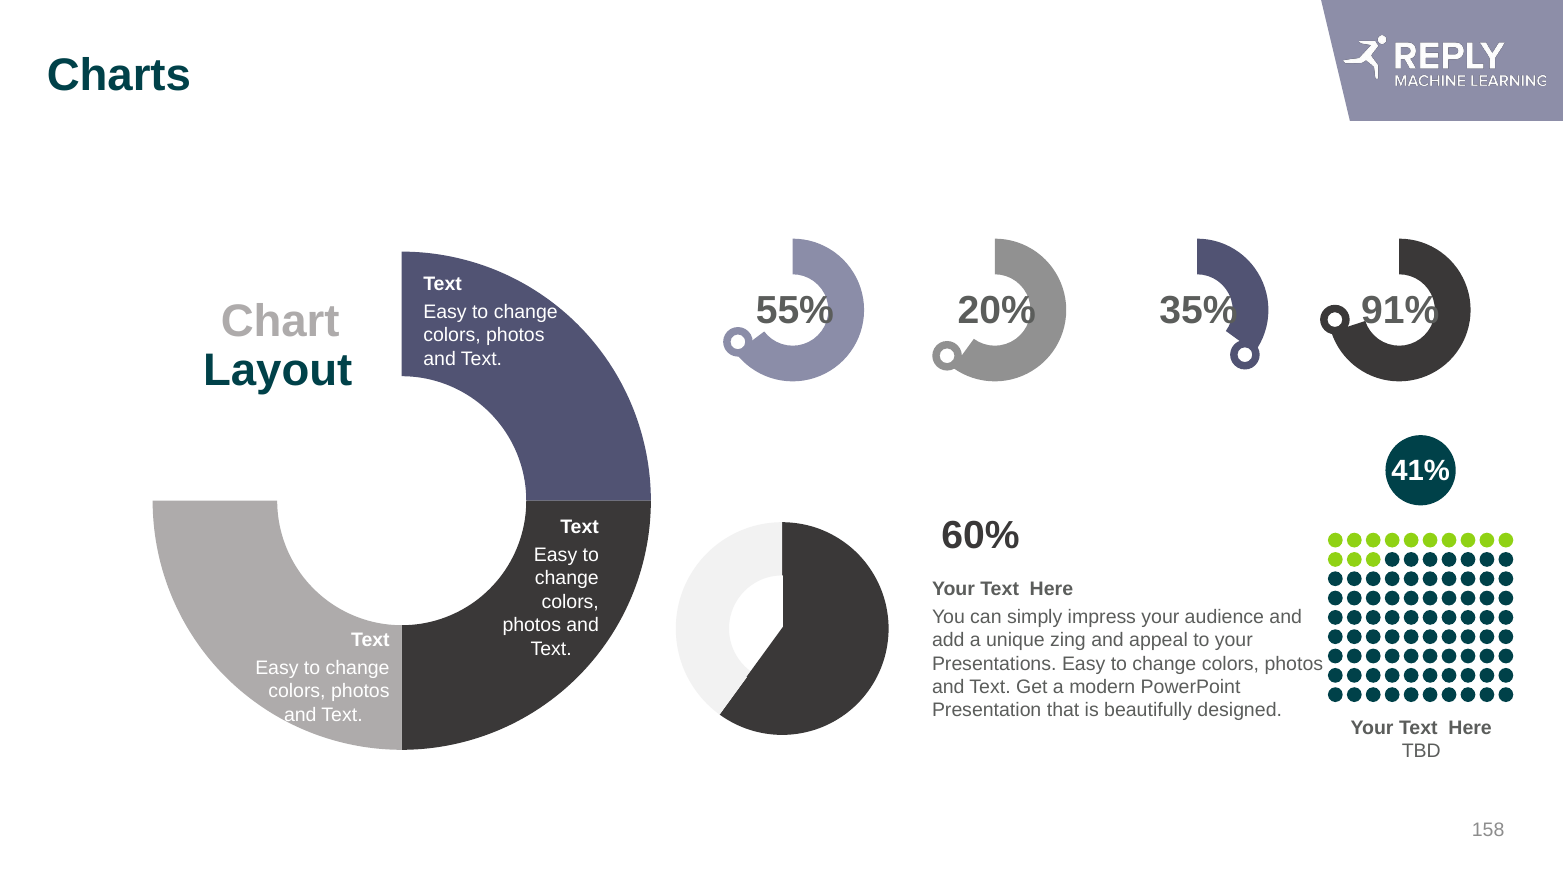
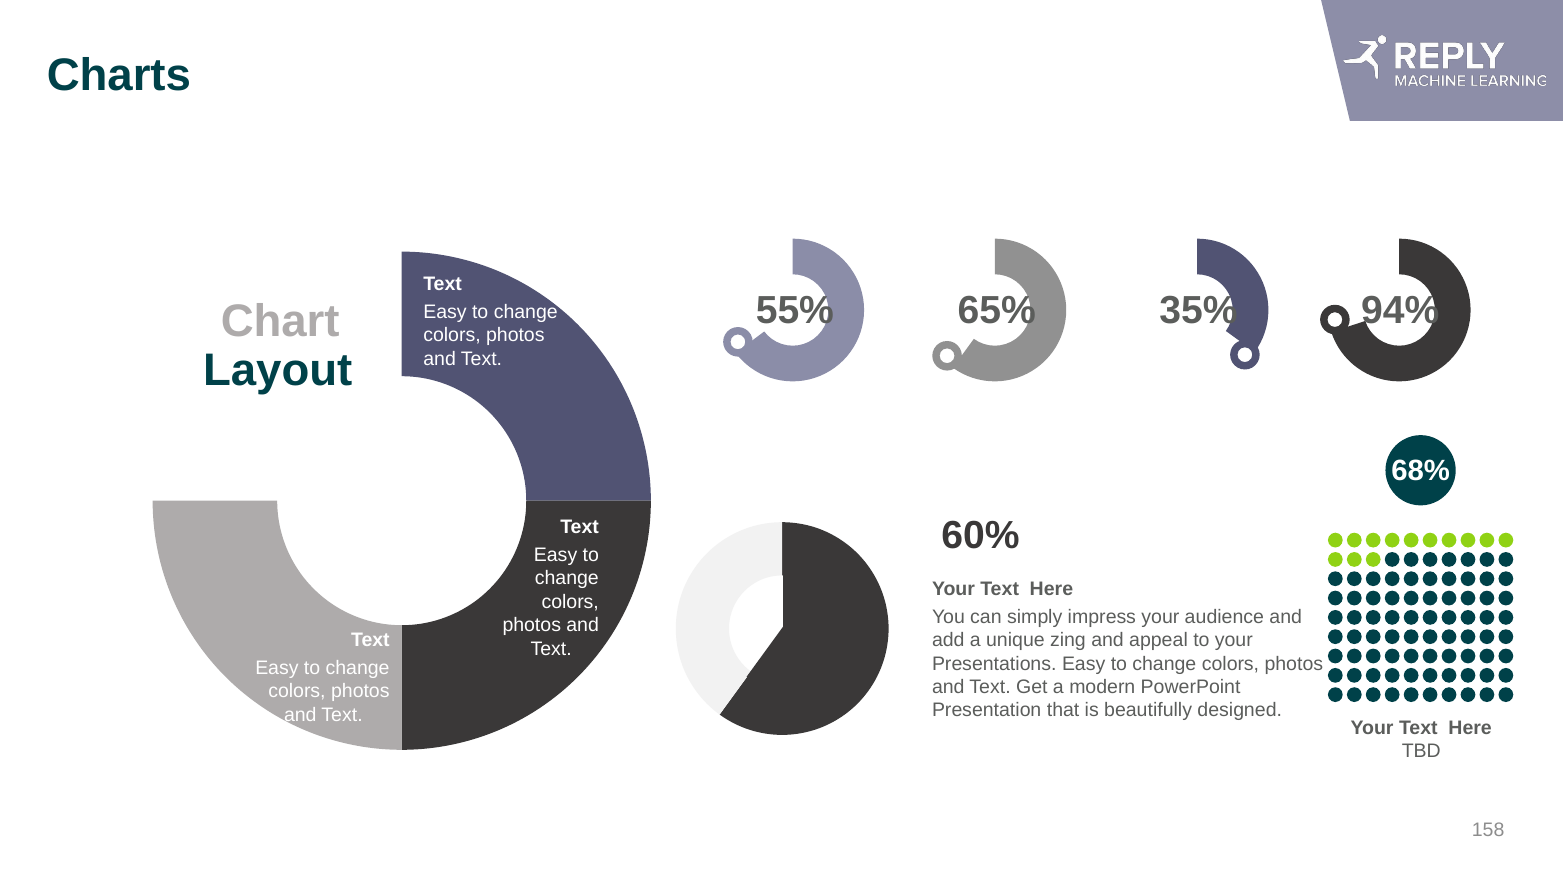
20%: 20% -> 65% (997, 310)
91%: 91% -> 94% (1400, 310)
41%: 41% -> 68% (1421, 471)
